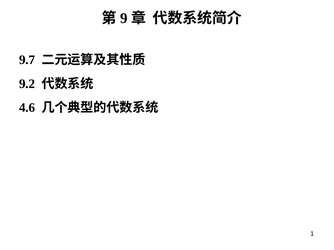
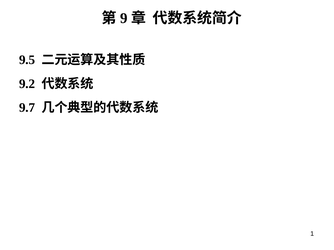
9.7: 9.7 -> 9.5 (27, 60)
4.6: 4.6 -> 9.7 (27, 108)
